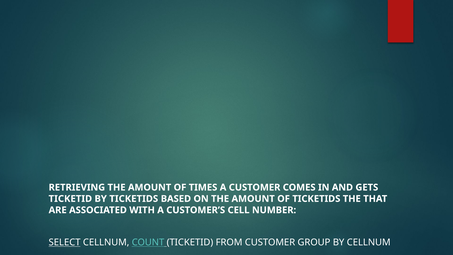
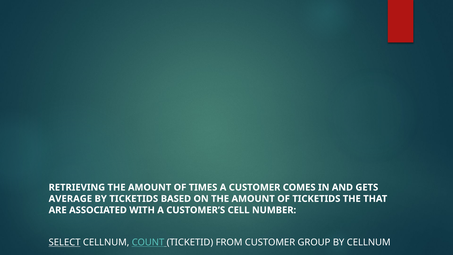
TICKETID: TICKETID -> AVERAGE (70, 199)
